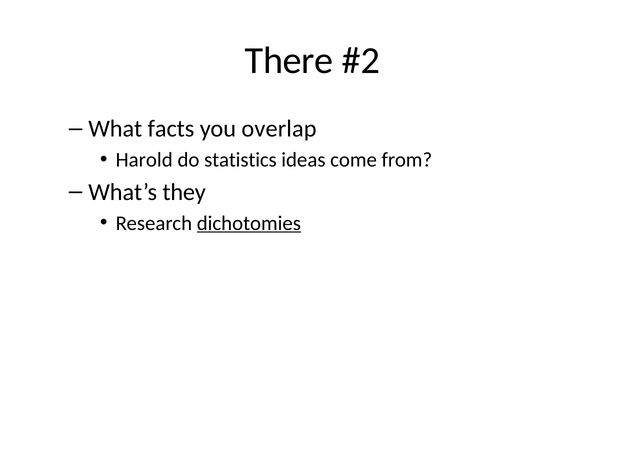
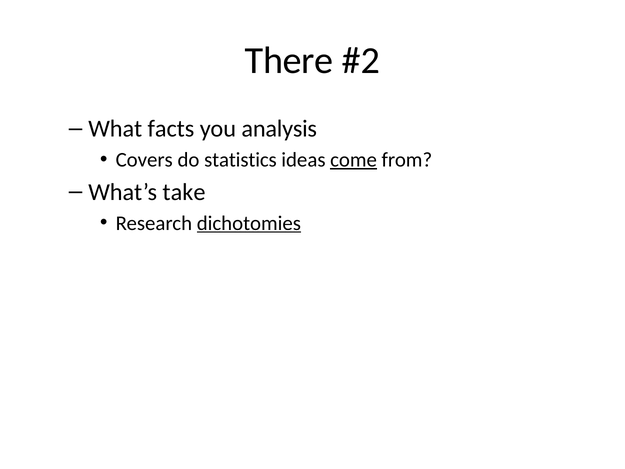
overlap: overlap -> analysis (279, 129)
Harold: Harold -> Covers (144, 160)
come underline: none -> present (354, 160)
they: they -> take (184, 192)
